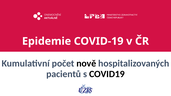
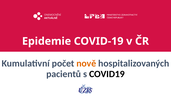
nově colour: black -> orange (86, 64)
